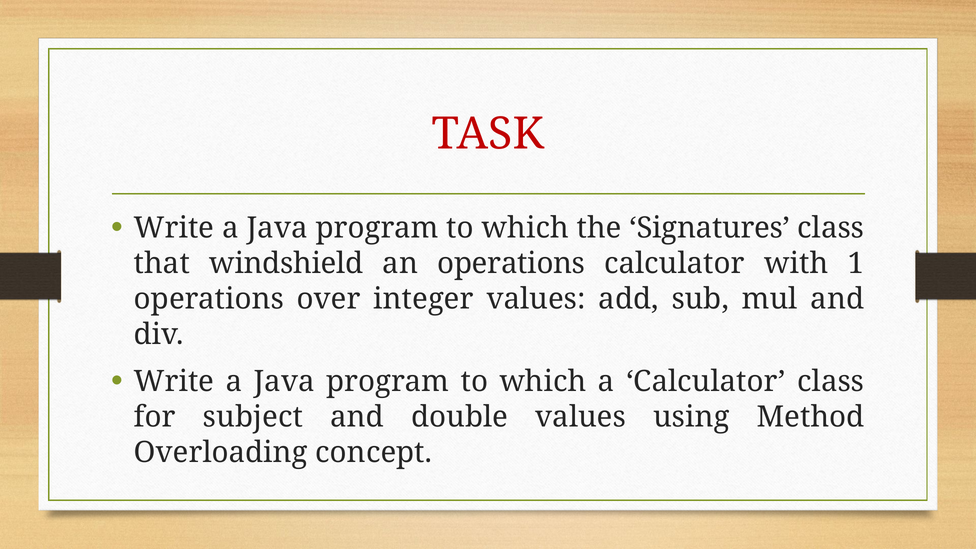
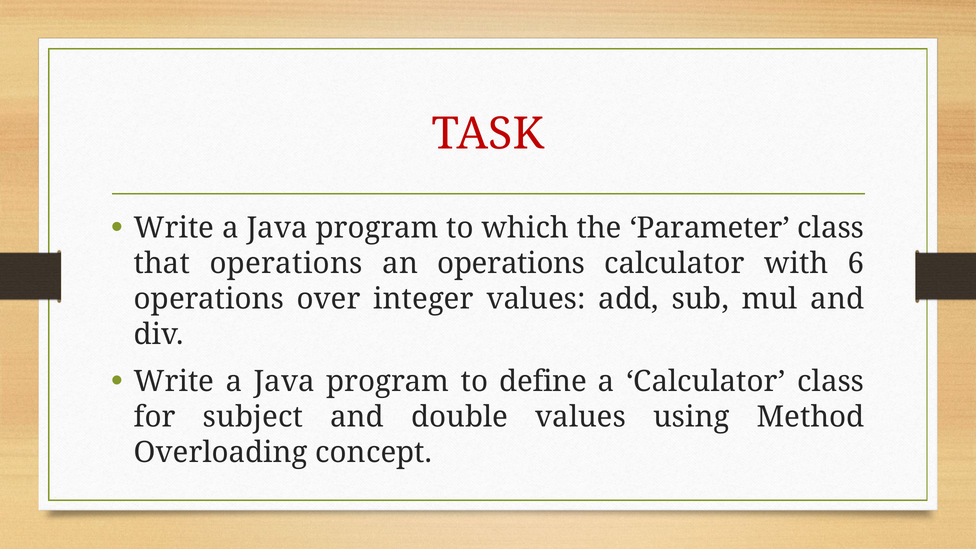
Signatures: Signatures -> Parameter (710, 228)
that windshield: windshield -> operations (286, 264)
1: 1 -> 6 (856, 264)
which: which -> define (543, 382)
